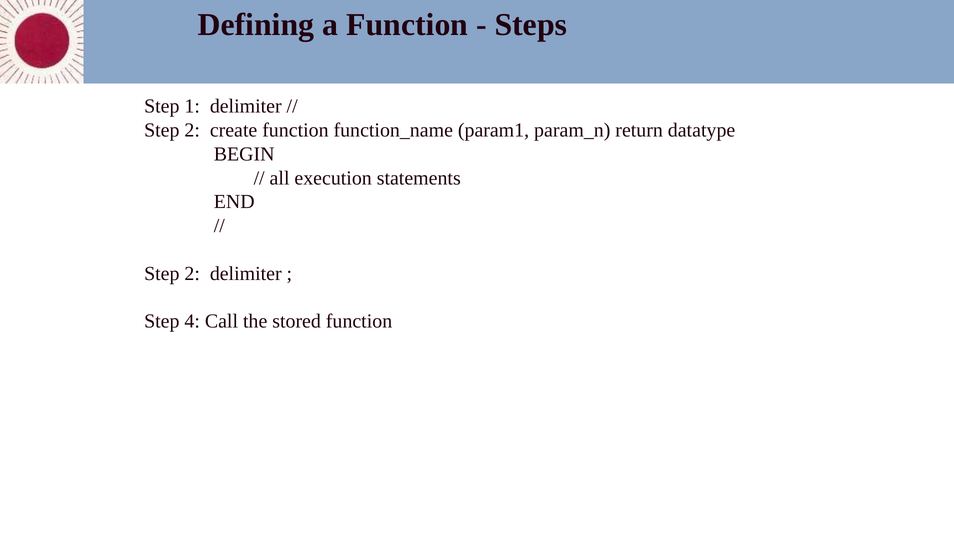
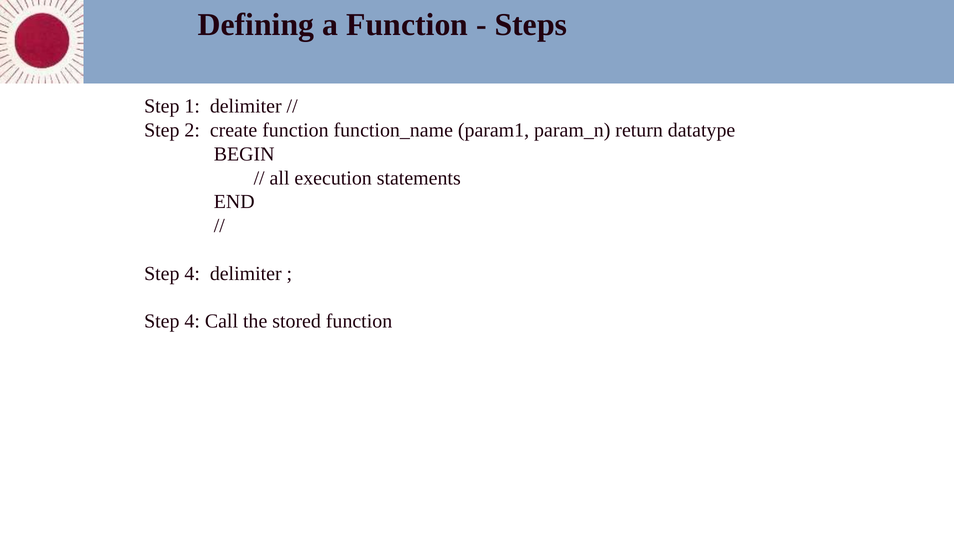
2: 2 -> 4 (192, 273)
